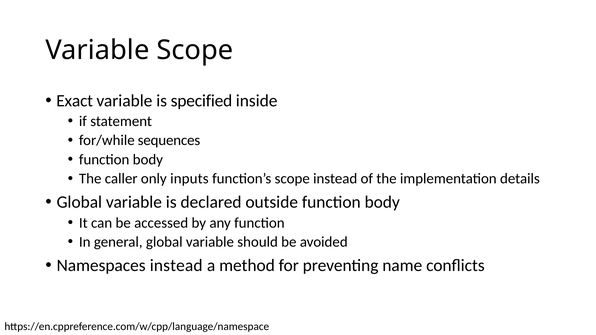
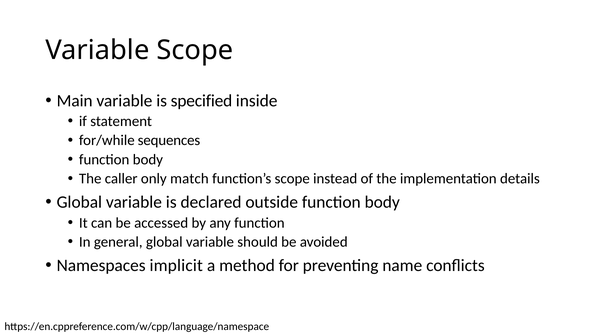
Exact: Exact -> Main (75, 101)
inputs: inputs -> match (189, 179)
Namespaces instead: instead -> implicit (176, 266)
